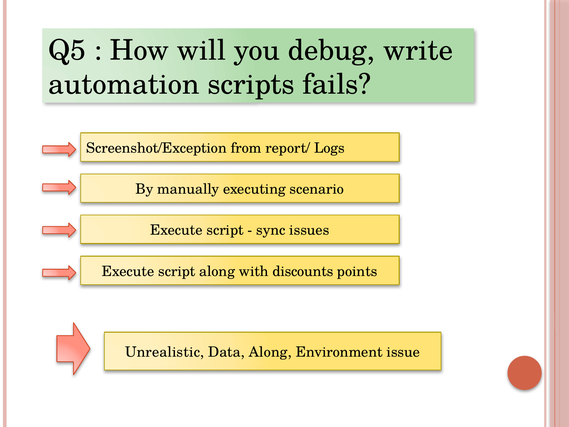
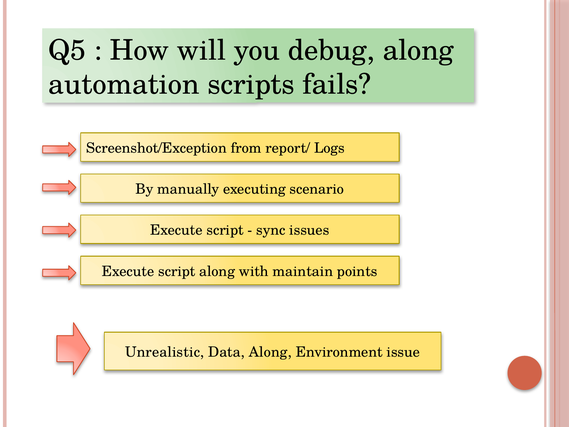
debug write: write -> along (418, 50)
discounts: discounts -> maintain (303, 271)
